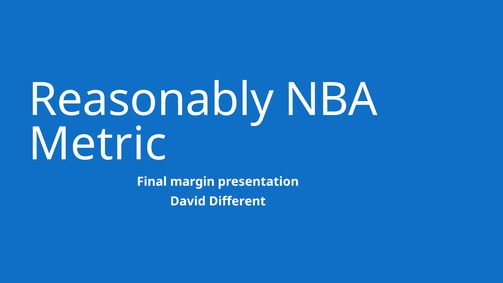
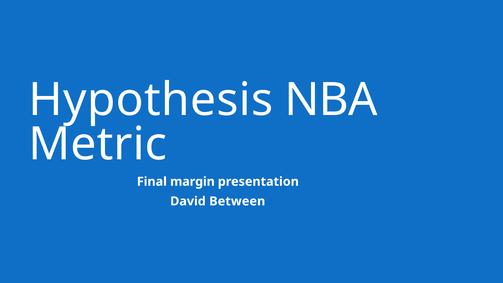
Reasonably: Reasonably -> Hypothesis (151, 100)
Different: Different -> Between (237, 201)
